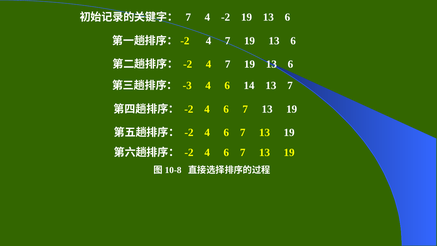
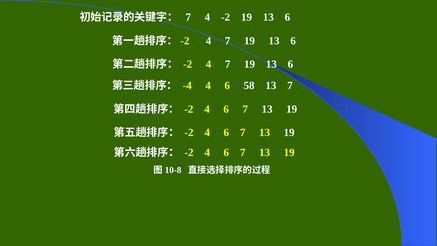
-3: -3 -> -4 (187, 85)
14: 14 -> 58 (249, 85)
